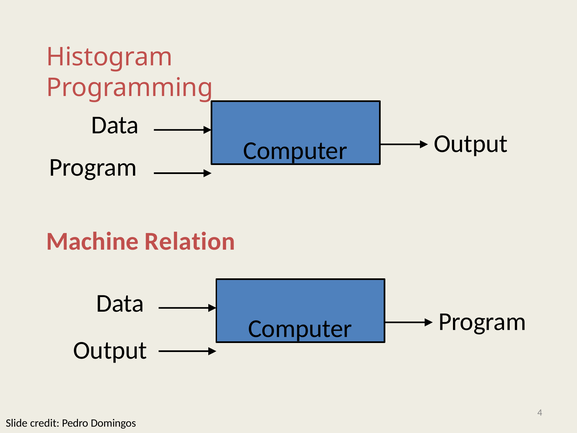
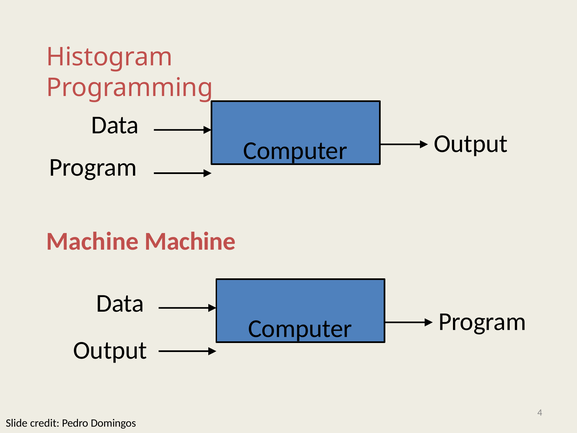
Machine Relation: Relation -> Machine (190, 241)
